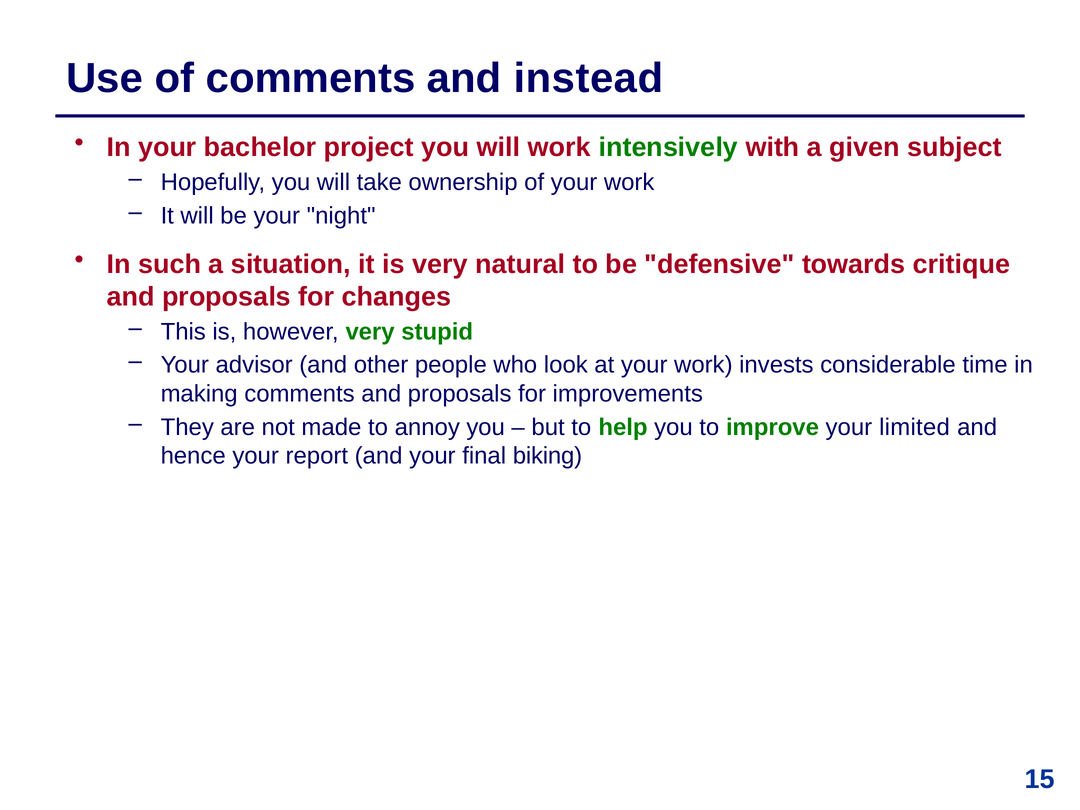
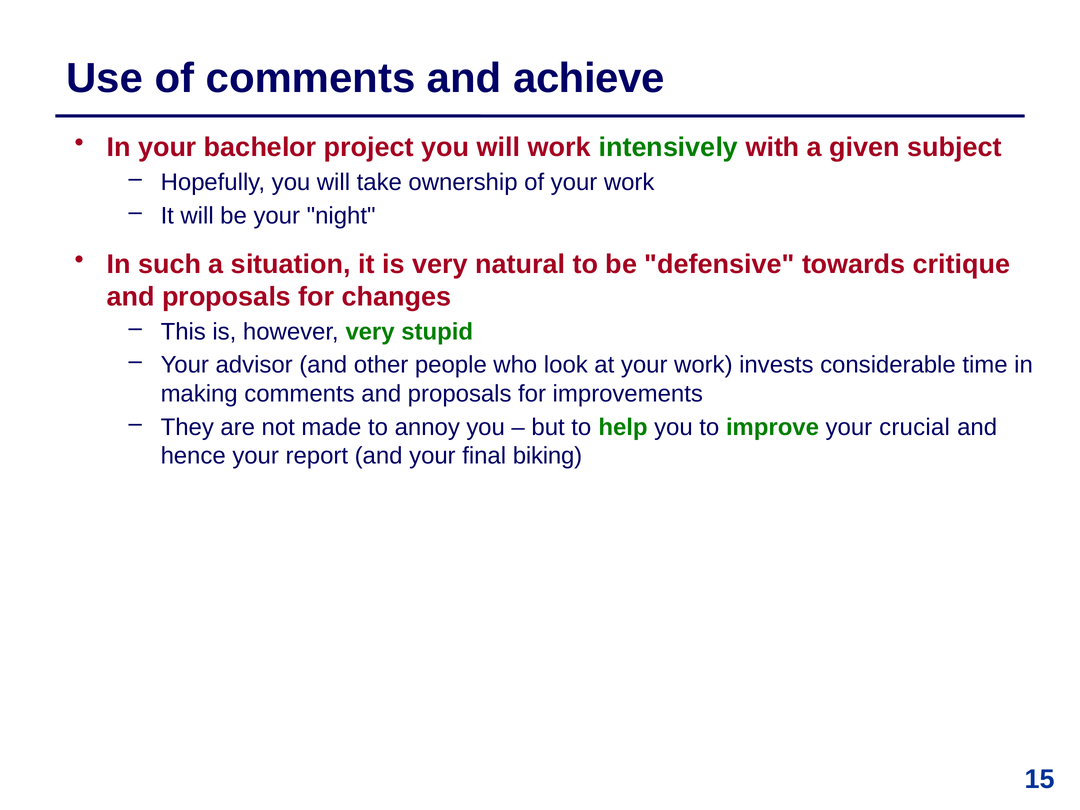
instead: instead -> achieve (589, 78)
limited: limited -> crucial (915, 427)
